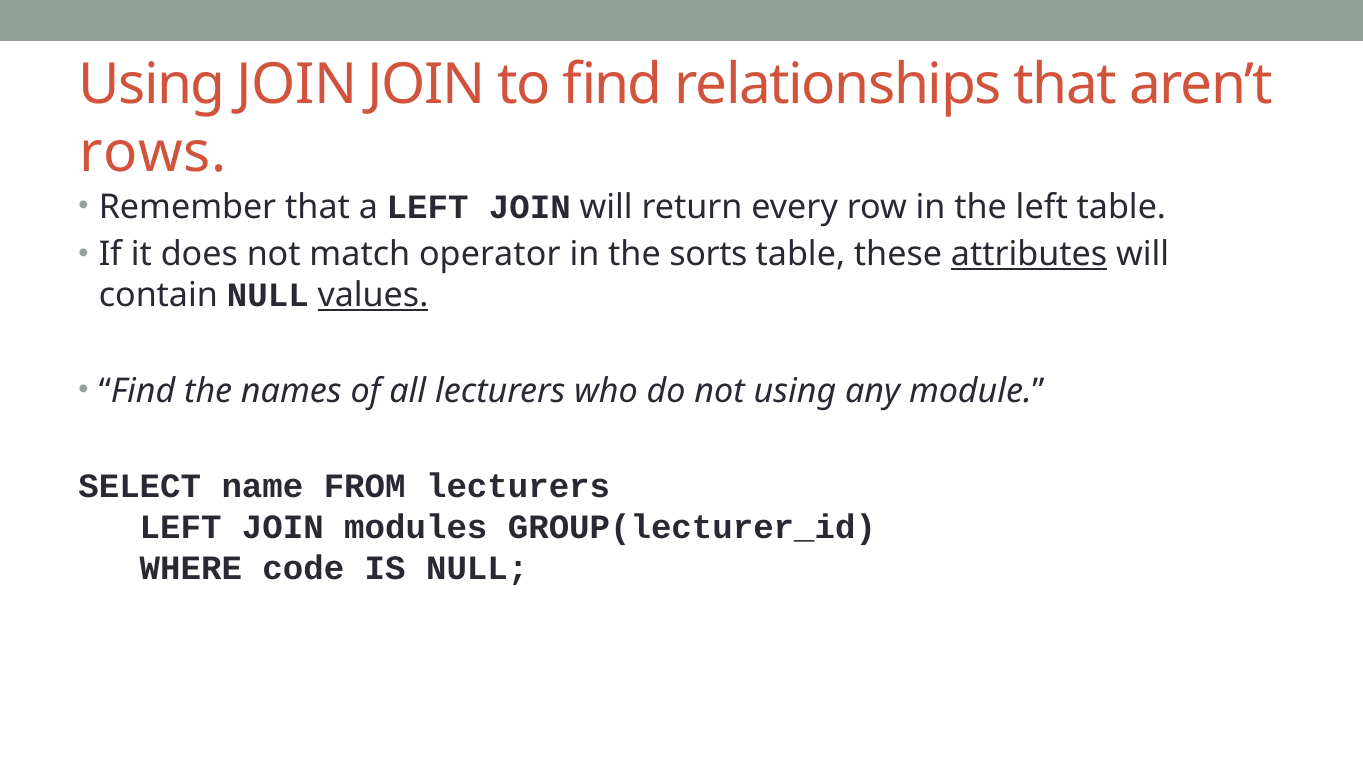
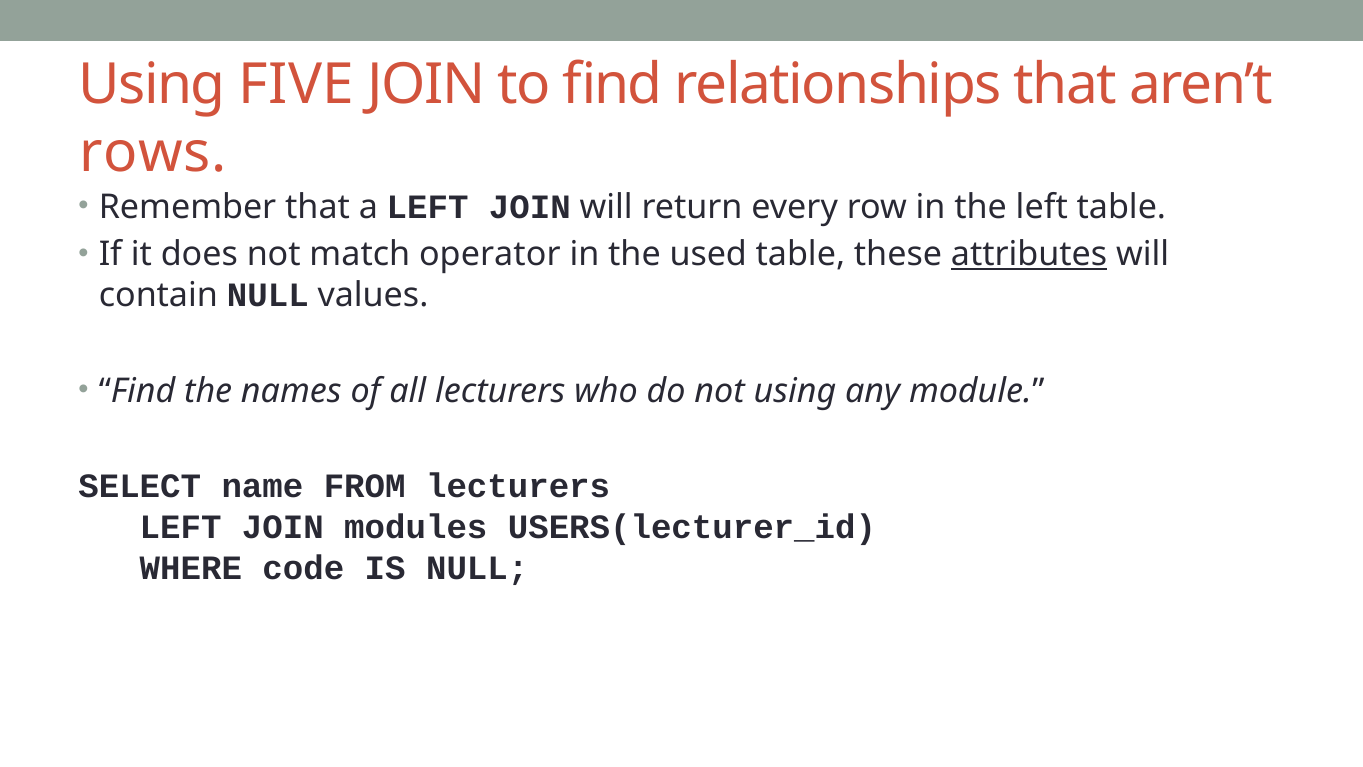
Using JOIN: JOIN -> FIVE (297, 85)
sorts: sorts -> used (708, 255)
values underline: present -> none (373, 295)
GROUP(lecturer_id: GROUP(lecturer_id -> USERS(lecturer_id (692, 527)
